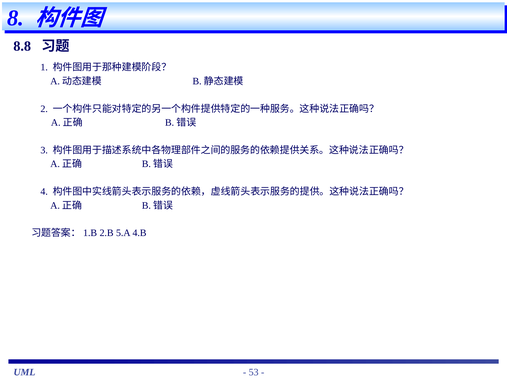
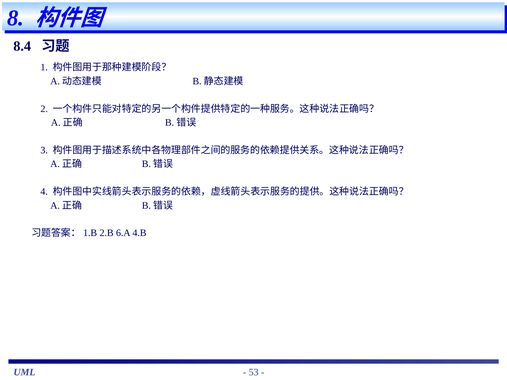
8.8: 8.8 -> 8.4 (22, 46)
5.A: 5.A -> 6.A (123, 233)
